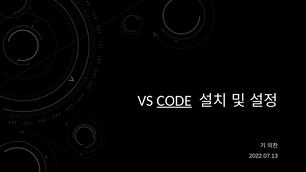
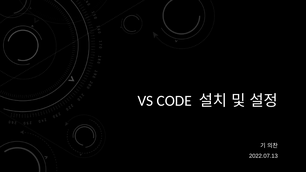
CODE underline: present -> none (174, 101)
